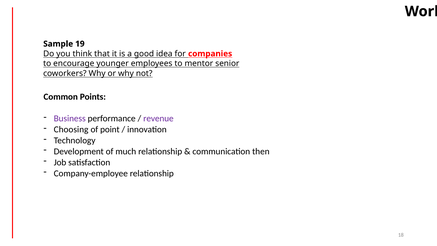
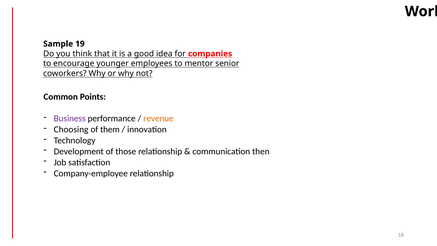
revenue colour: purple -> orange (158, 119)
point: point -> them (110, 129)
much: much -> those (126, 151)
